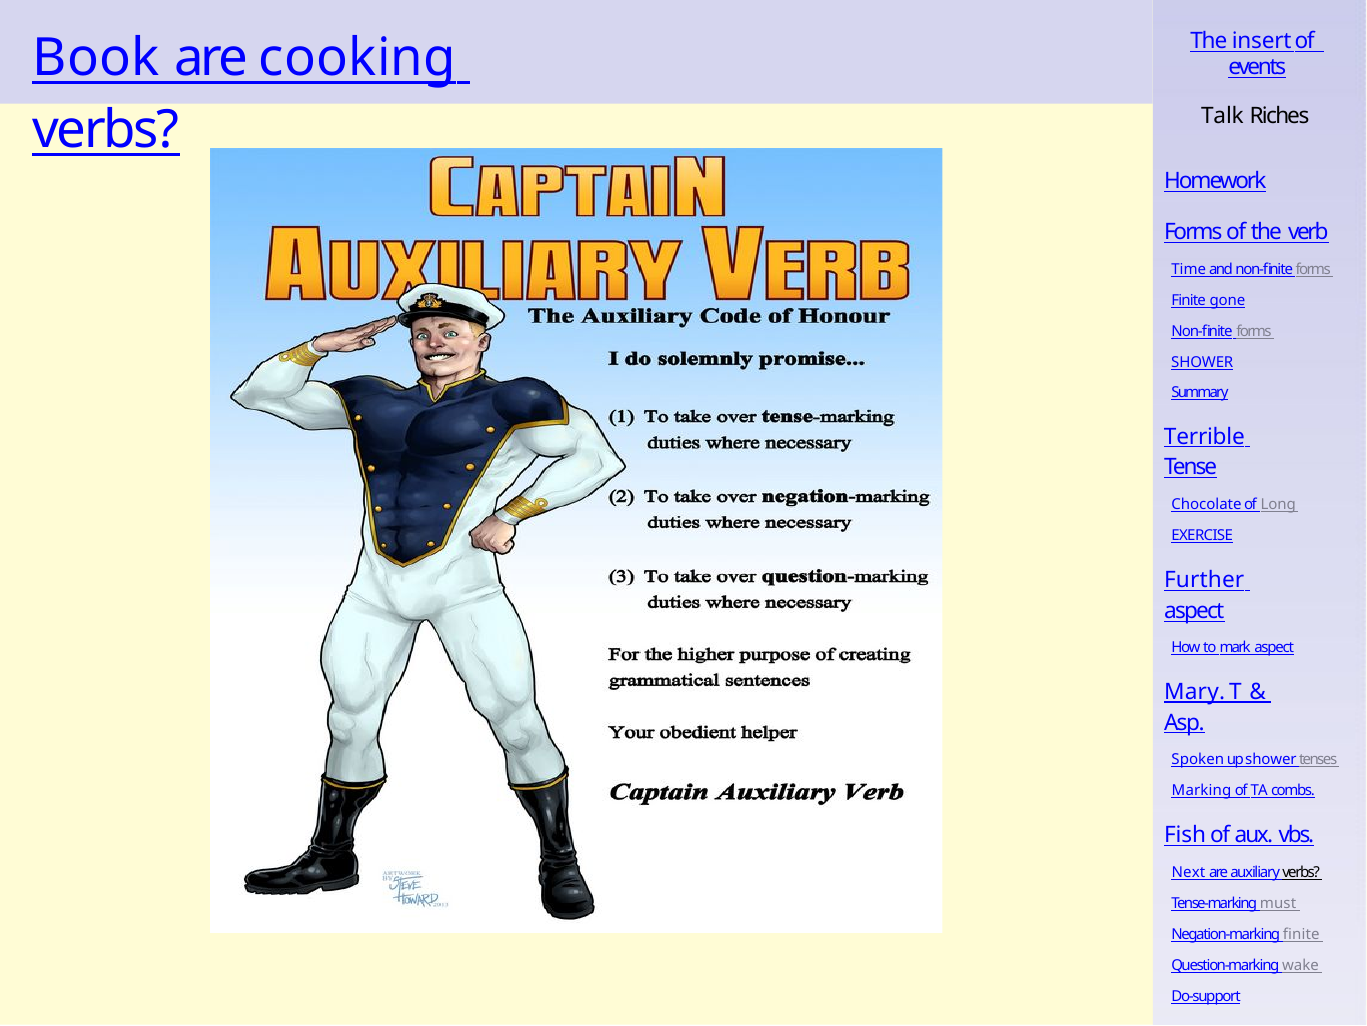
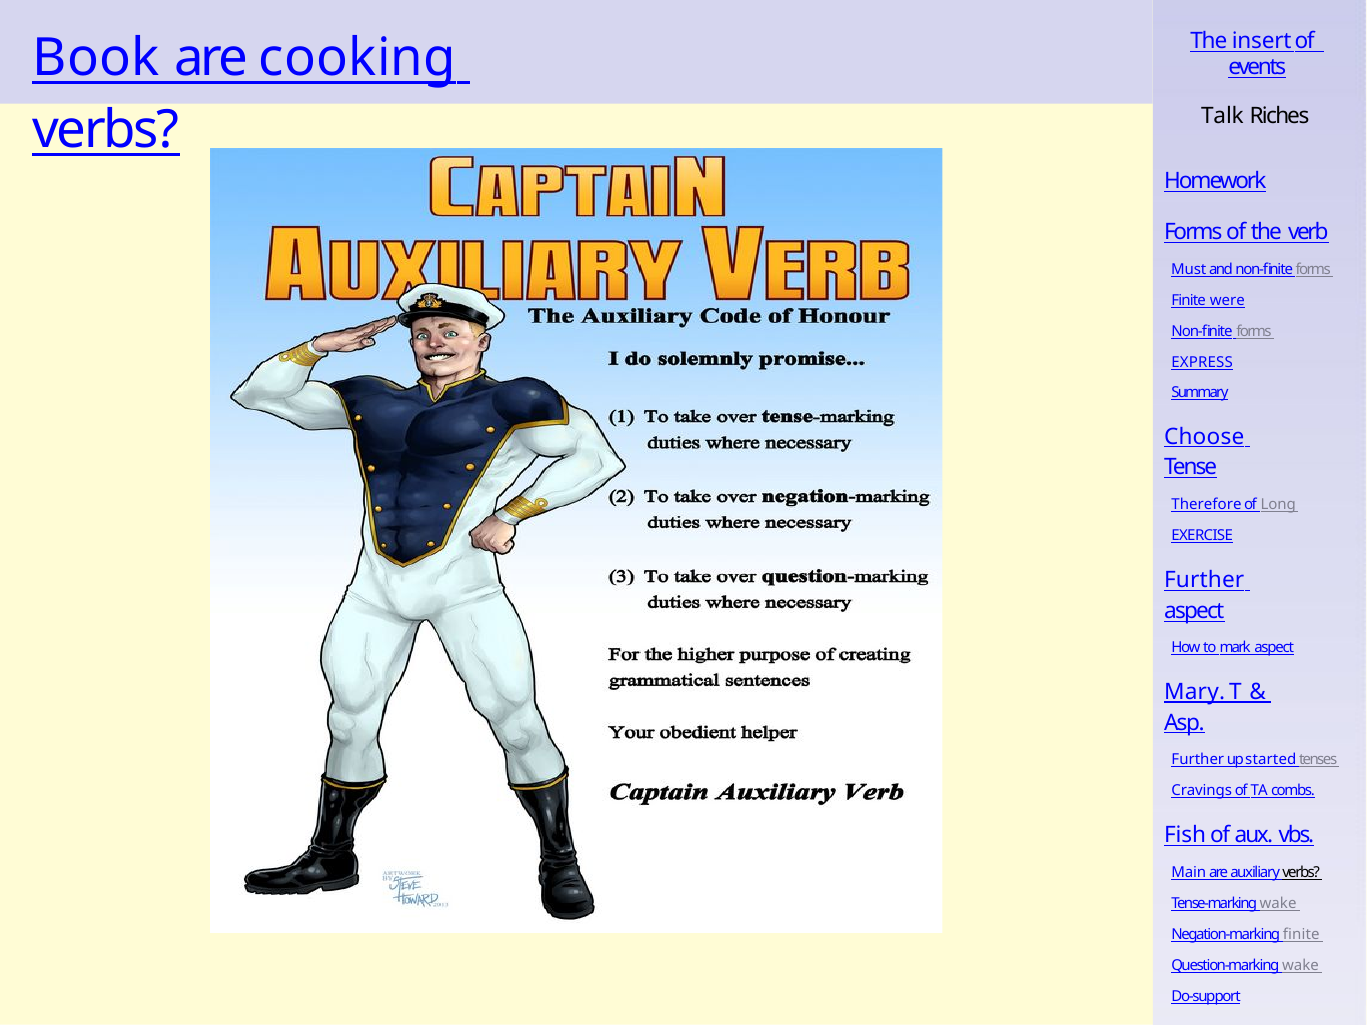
Time: Time -> Must (1189, 269)
gone: gone -> were (1227, 300)
SHOWER: SHOWER -> EXPRESS (1202, 362)
Terrible: Terrible -> Choose (1204, 437)
Chocolate: Chocolate -> Therefore (1206, 505)
Spoken: Spoken -> Further (1198, 760)
up shower: shower -> started (1271, 760)
Marking: Marking -> Cravings (1202, 791)
Next: Next -> Main (1189, 873)
Tense-marking must: must -> wake (1278, 904)
